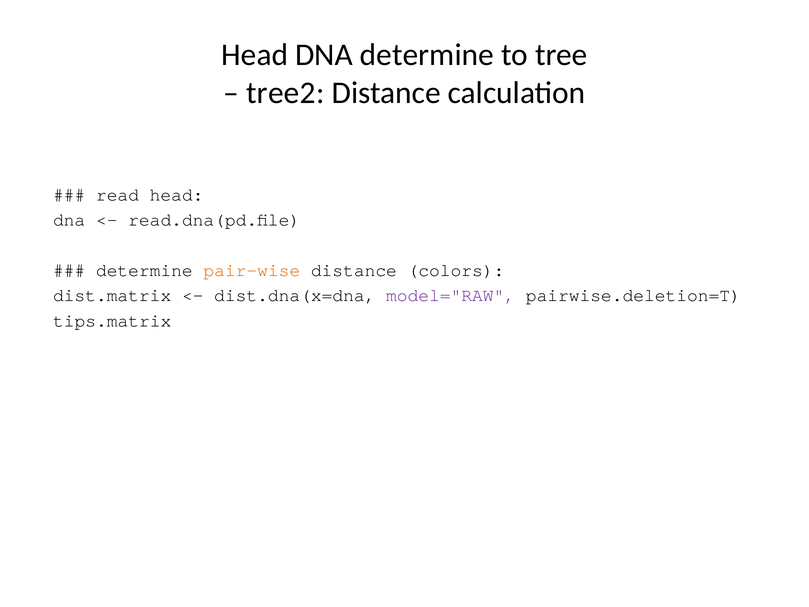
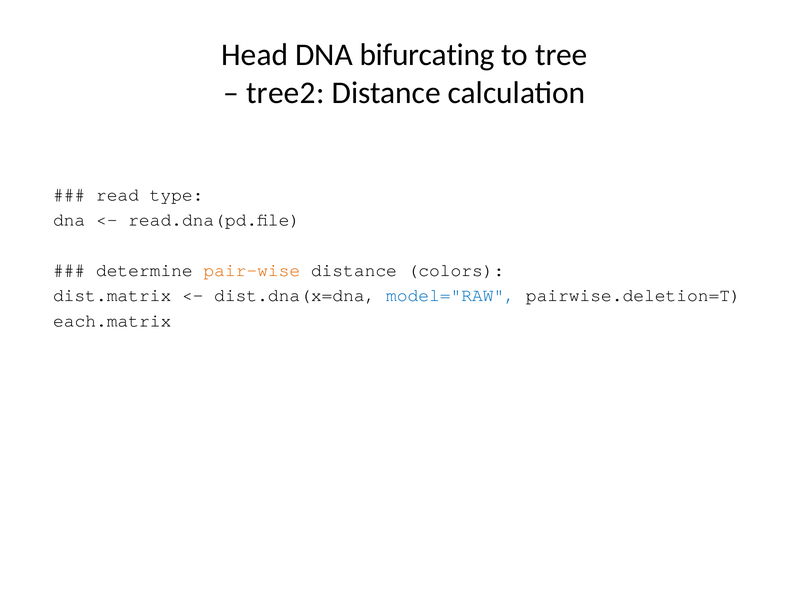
DNA determine: determine -> bifurcating (427, 55)
read head: head -> type (177, 195)
model="RAW colour: purple -> blue (451, 295)
tips.matrix: tips.matrix -> each.matrix (112, 321)
